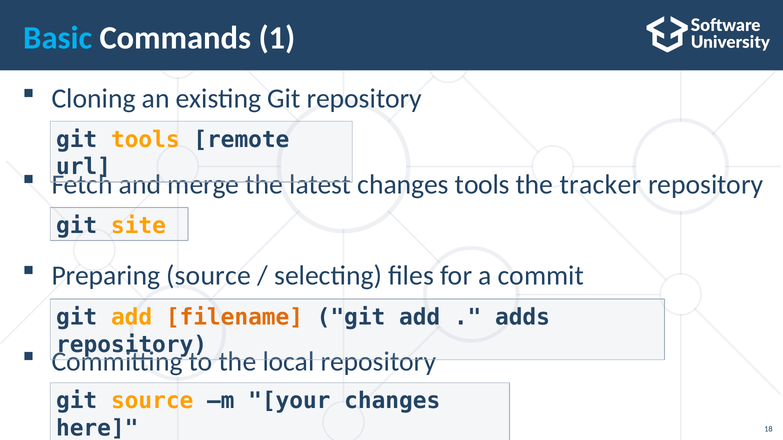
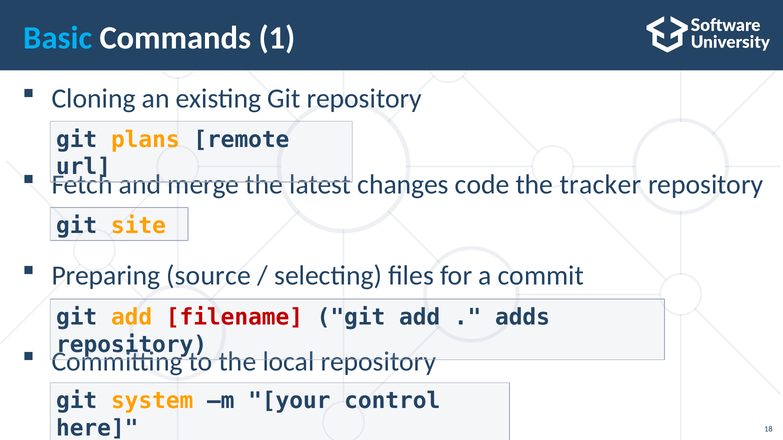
git tools: tools -> plans (145, 140)
changes tools: tools -> code (482, 185)
filename colour: orange -> red (234, 318)
git source: source -> system (152, 401)
your changes: changes -> control (392, 401)
